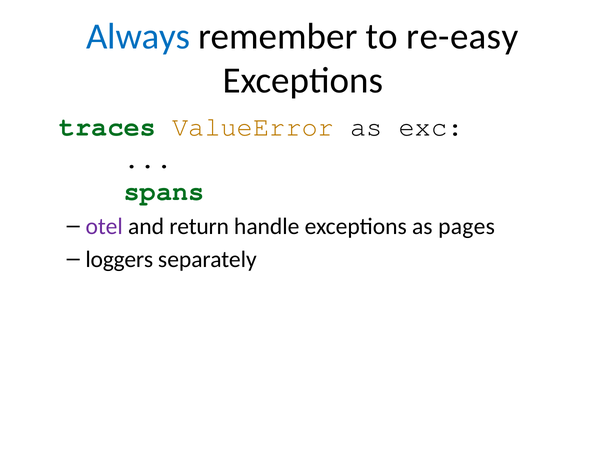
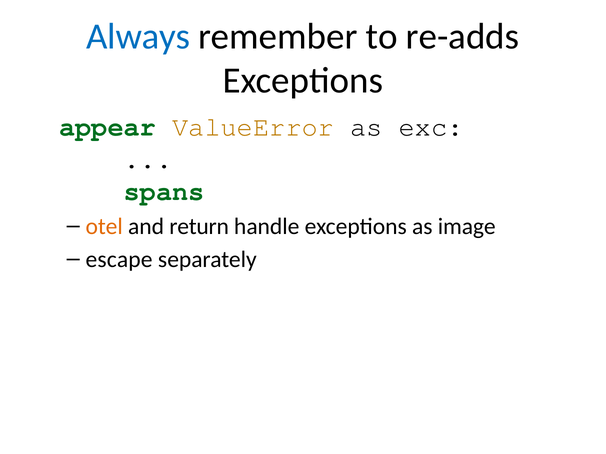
re-easy: re-easy -> re-adds (463, 36)
traces: traces -> appear (108, 127)
otel colour: purple -> orange (104, 227)
pages: pages -> image (467, 227)
loggers: loggers -> escape (119, 260)
